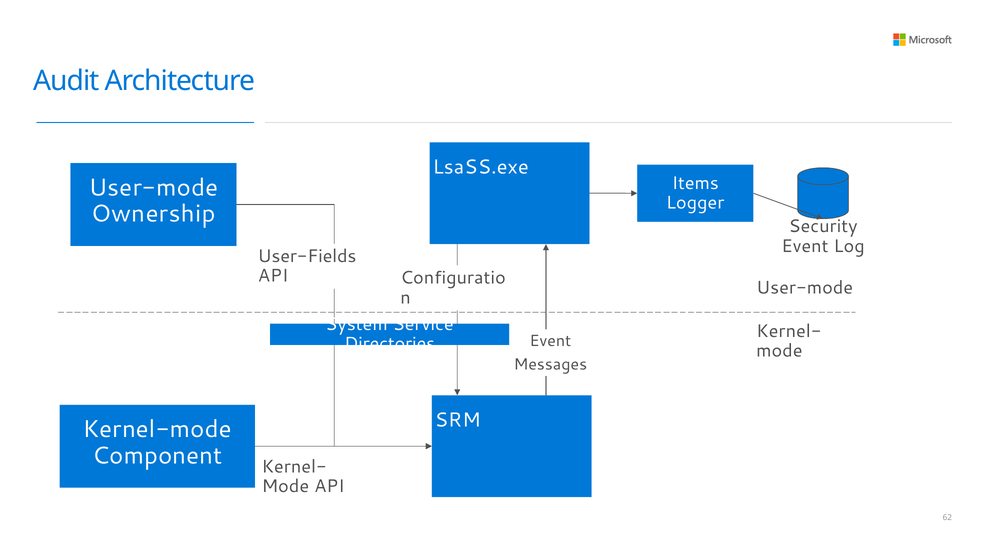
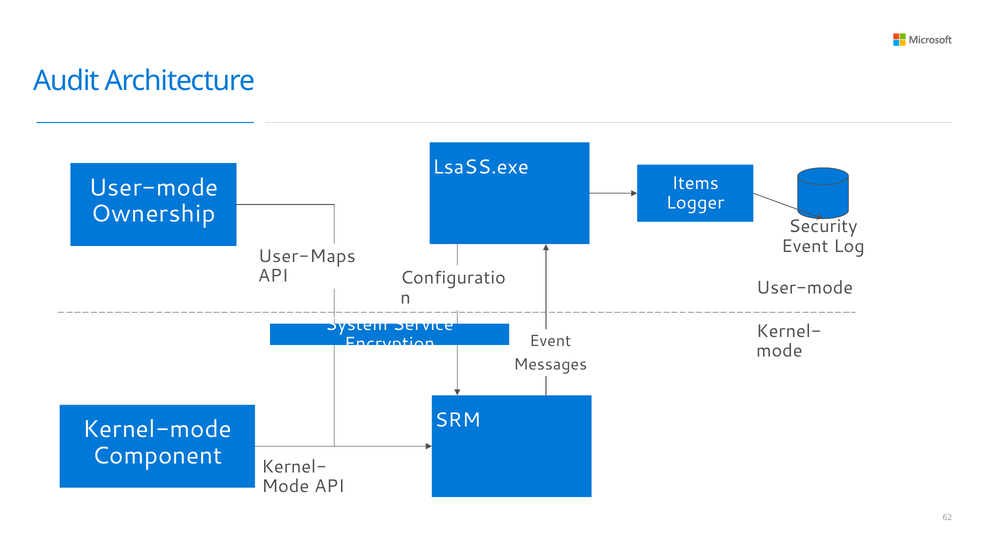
User-Fields: User-Fields -> User-Maps (307, 256)
Directories: Directories -> Encryption (390, 344)
